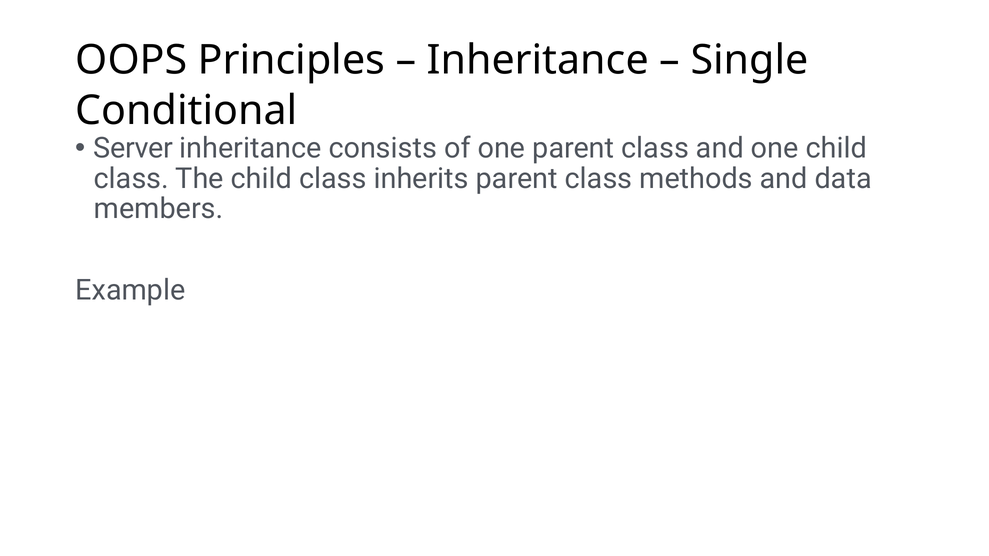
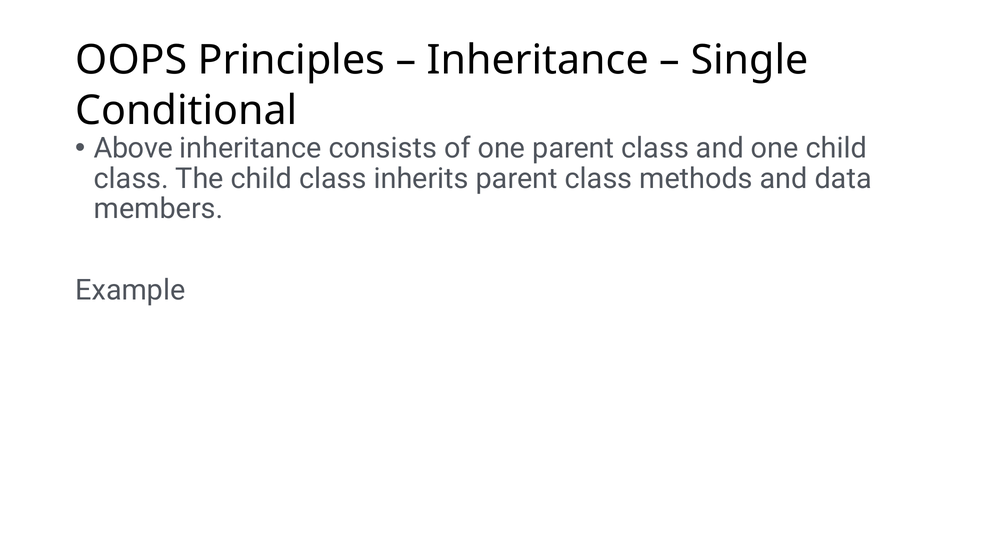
Server: Server -> Above (133, 148)
